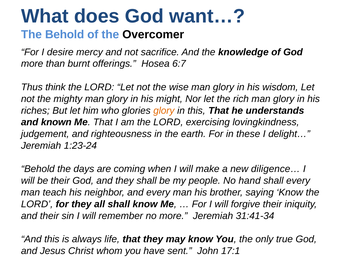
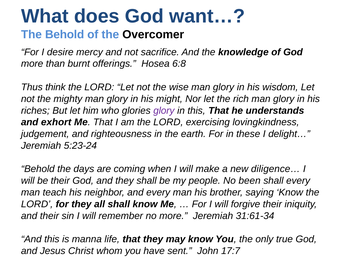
6:7: 6:7 -> 6:8 (179, 64)
glory colour: orange -> purple (164, 111)
known: known -> exhort (56, 122)
1:23-24: 1:23-24 -> 5:23-24 (80, 146)
hand: hand -> been (250, 181)
31:41-34: 31:41-34 -> 31:61-34 (255, 216)
always: always -> manna (87, 239)
17:1: 17:1 -> 17:7 (231, 251)
